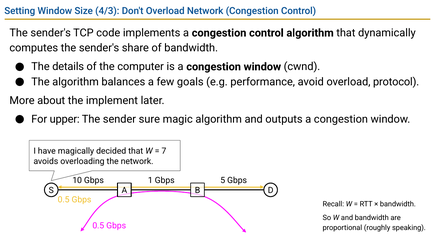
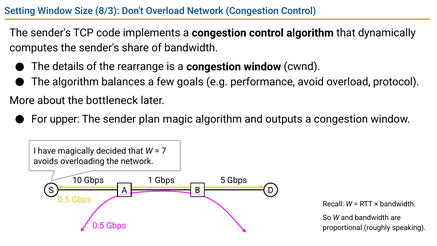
4/3: 4/3 -> 8/3 (107, 11)
computer: computer -> rearrange (141, 67)
implement: implement -> bottleneck (112, 100)
sure: sure -> plan (149, 119)
